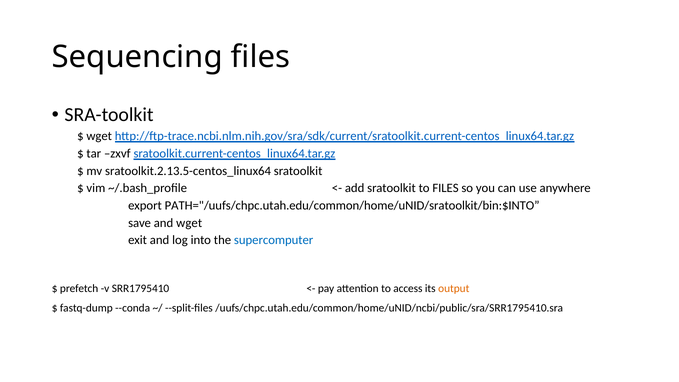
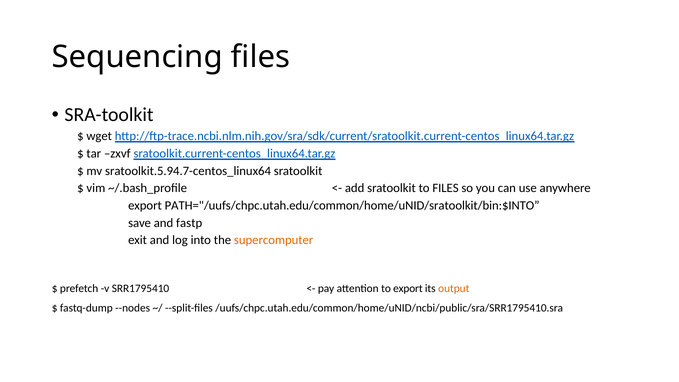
sratoolkit.2.13.5-centos_linux64: sratoolkit.2.13.5-centos_linux64 -> sratoolkit.5.94.7-centos_linux64 (188, 171)
and wget: wget -> fastp (189, 223)
supercomputer colour: blue -> orange (274, 240)
to access: access -> export (408, 289)
--conda: --conda -> --nodes (133, 308)
